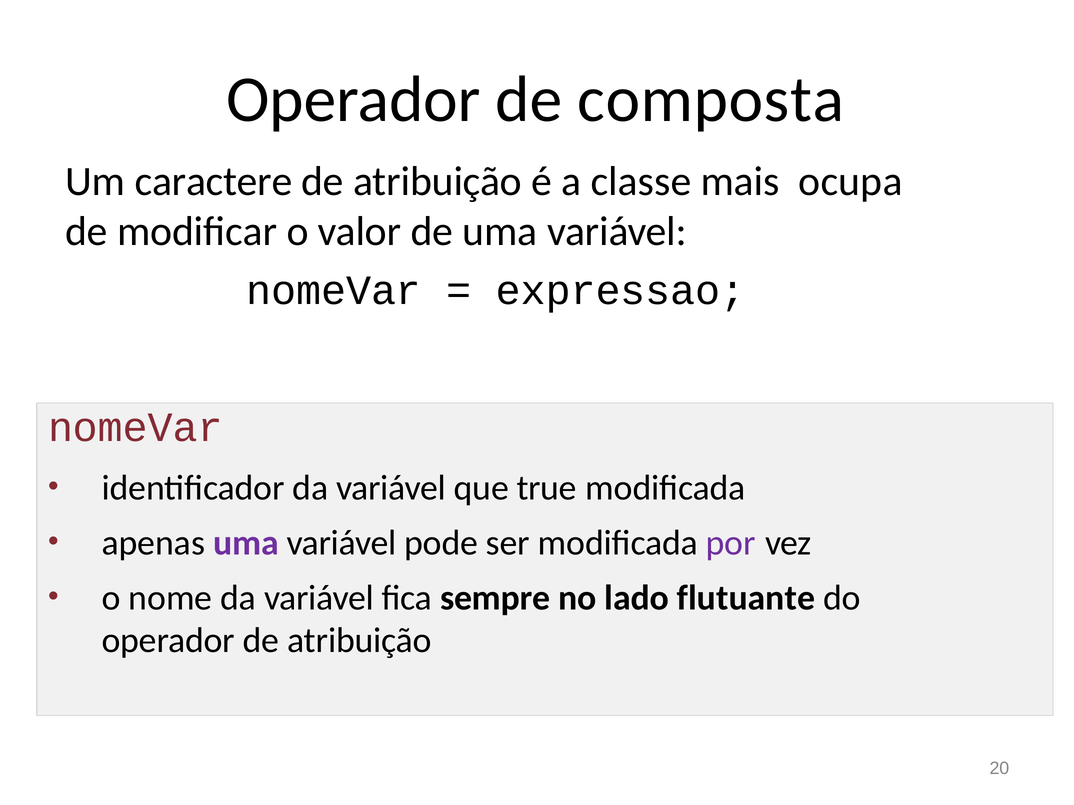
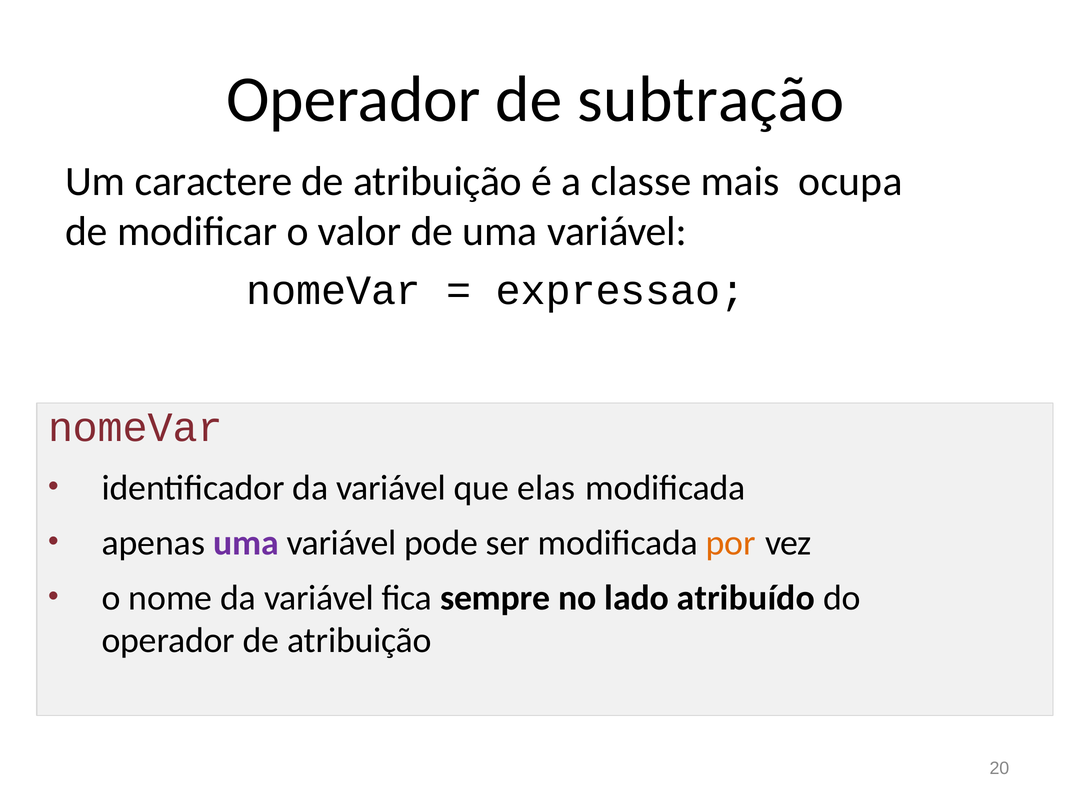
composta: composta -> subtração (711, 100)
true: true -> elas (546, 488)
por colour: purple -> orange (731, 543)
flutuante: flutuante -> atribuído (746, 598)
